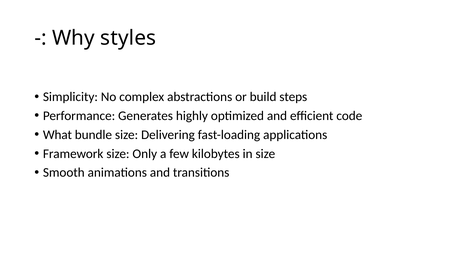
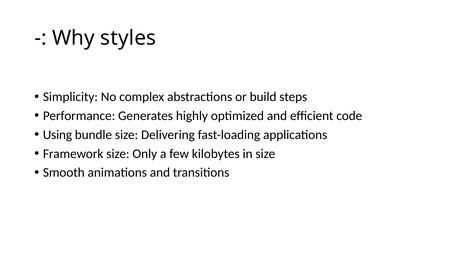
What: What -> Using (57, 135)
